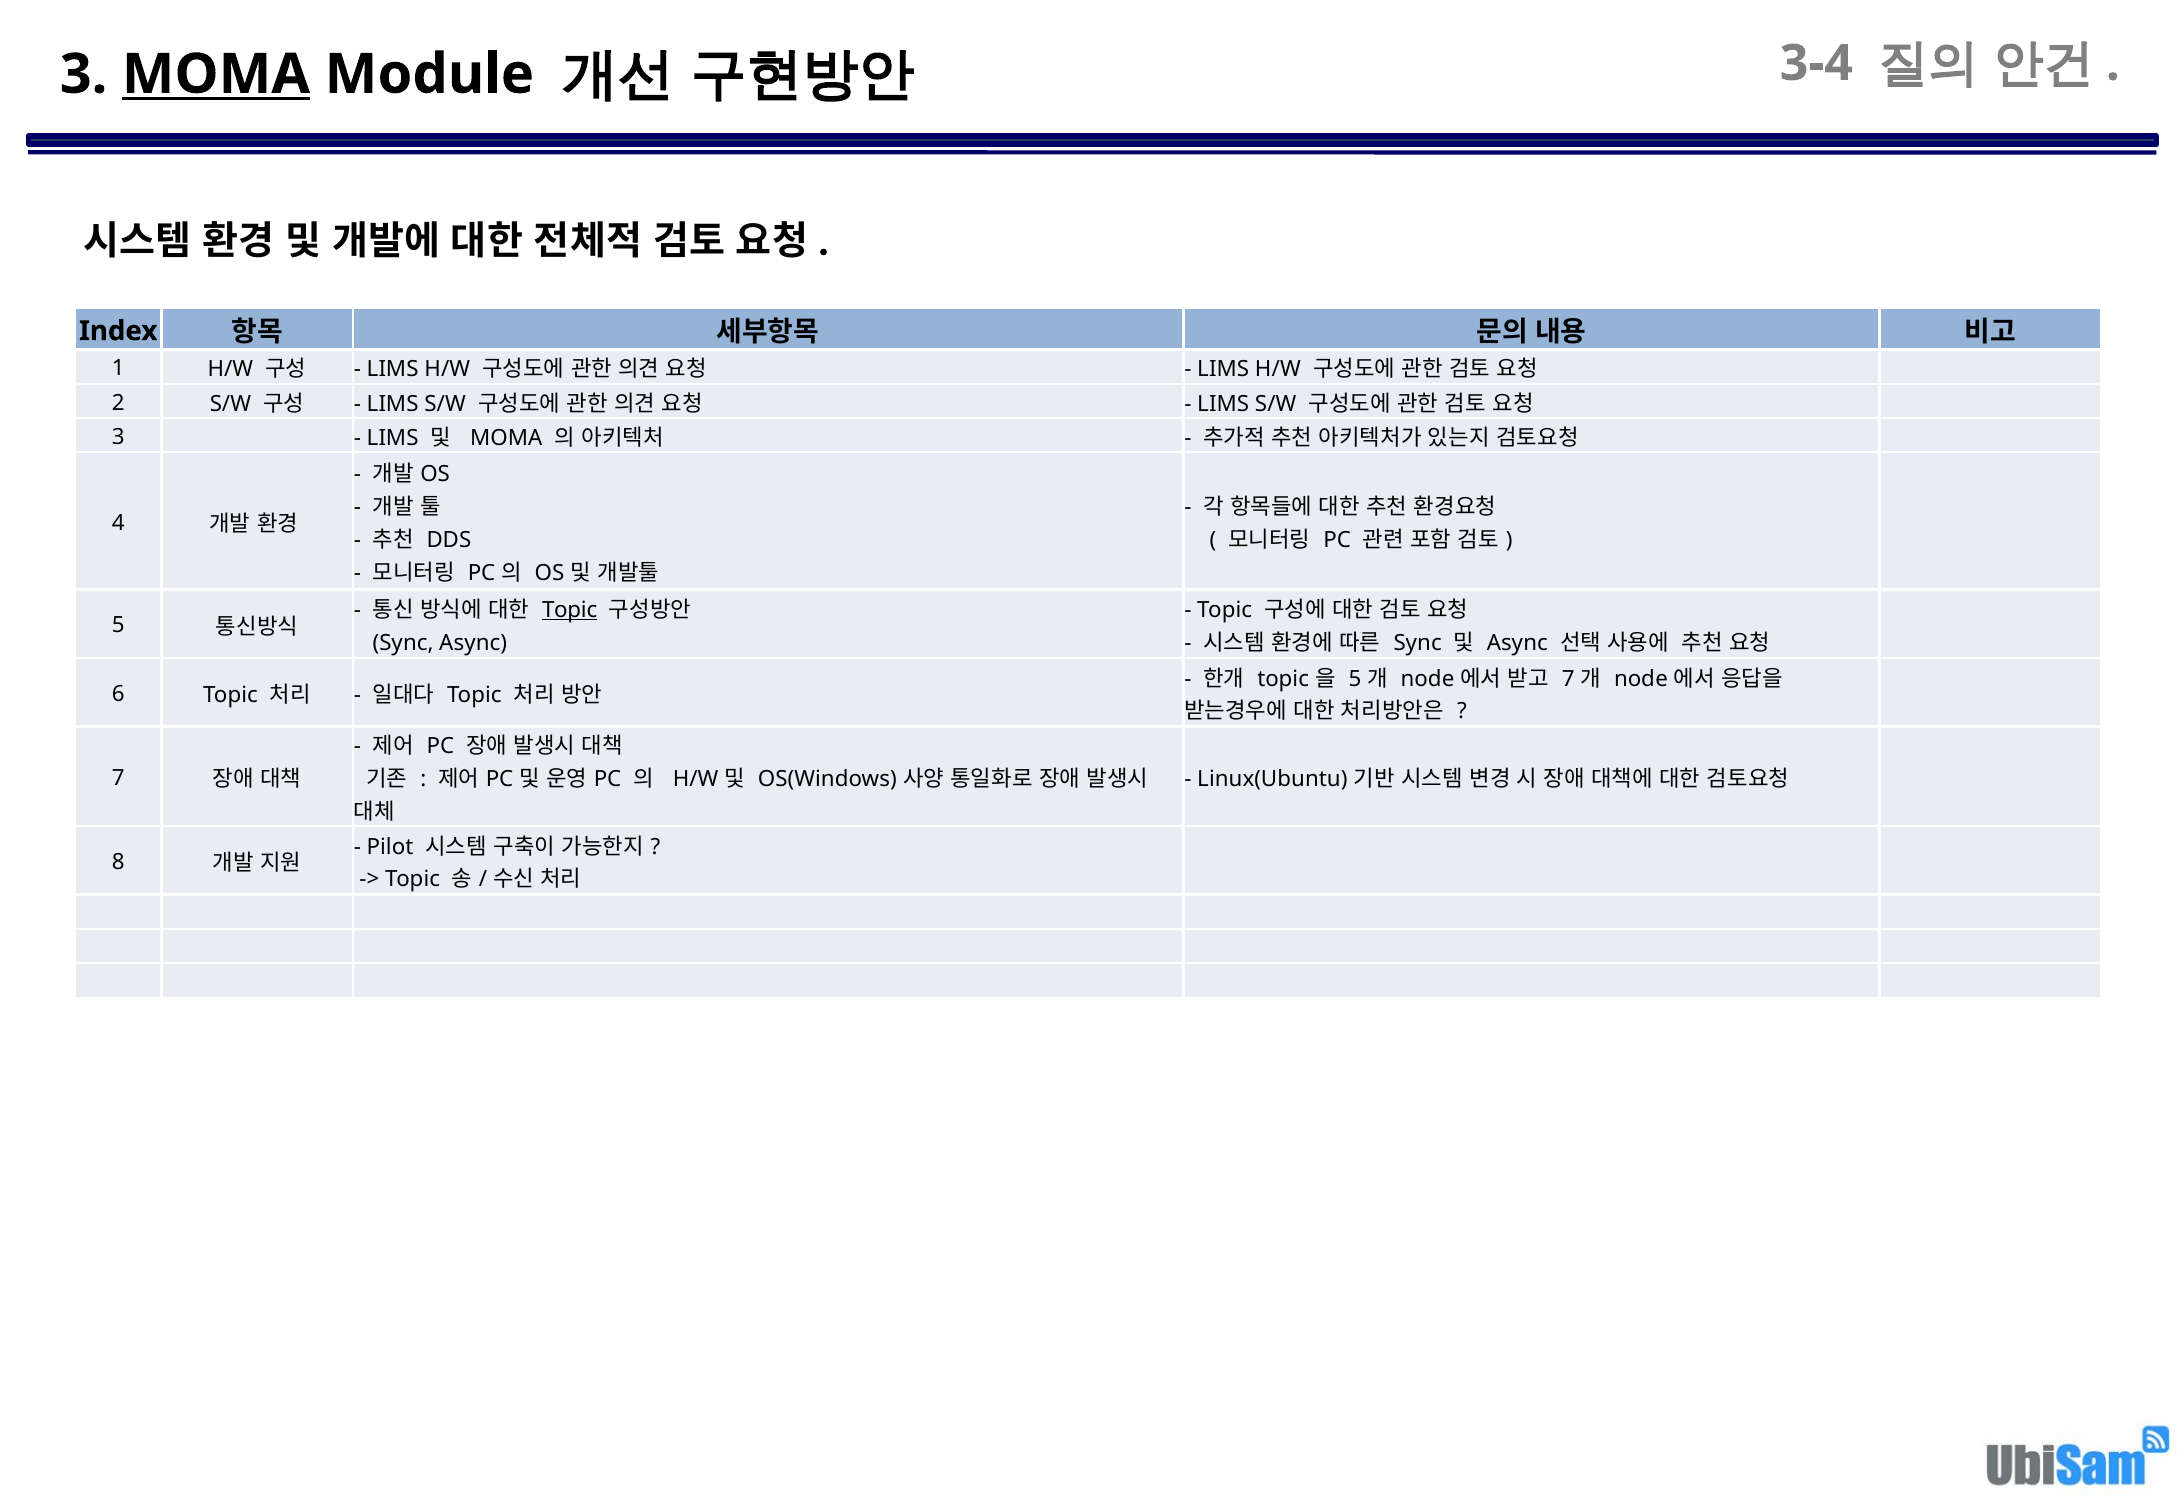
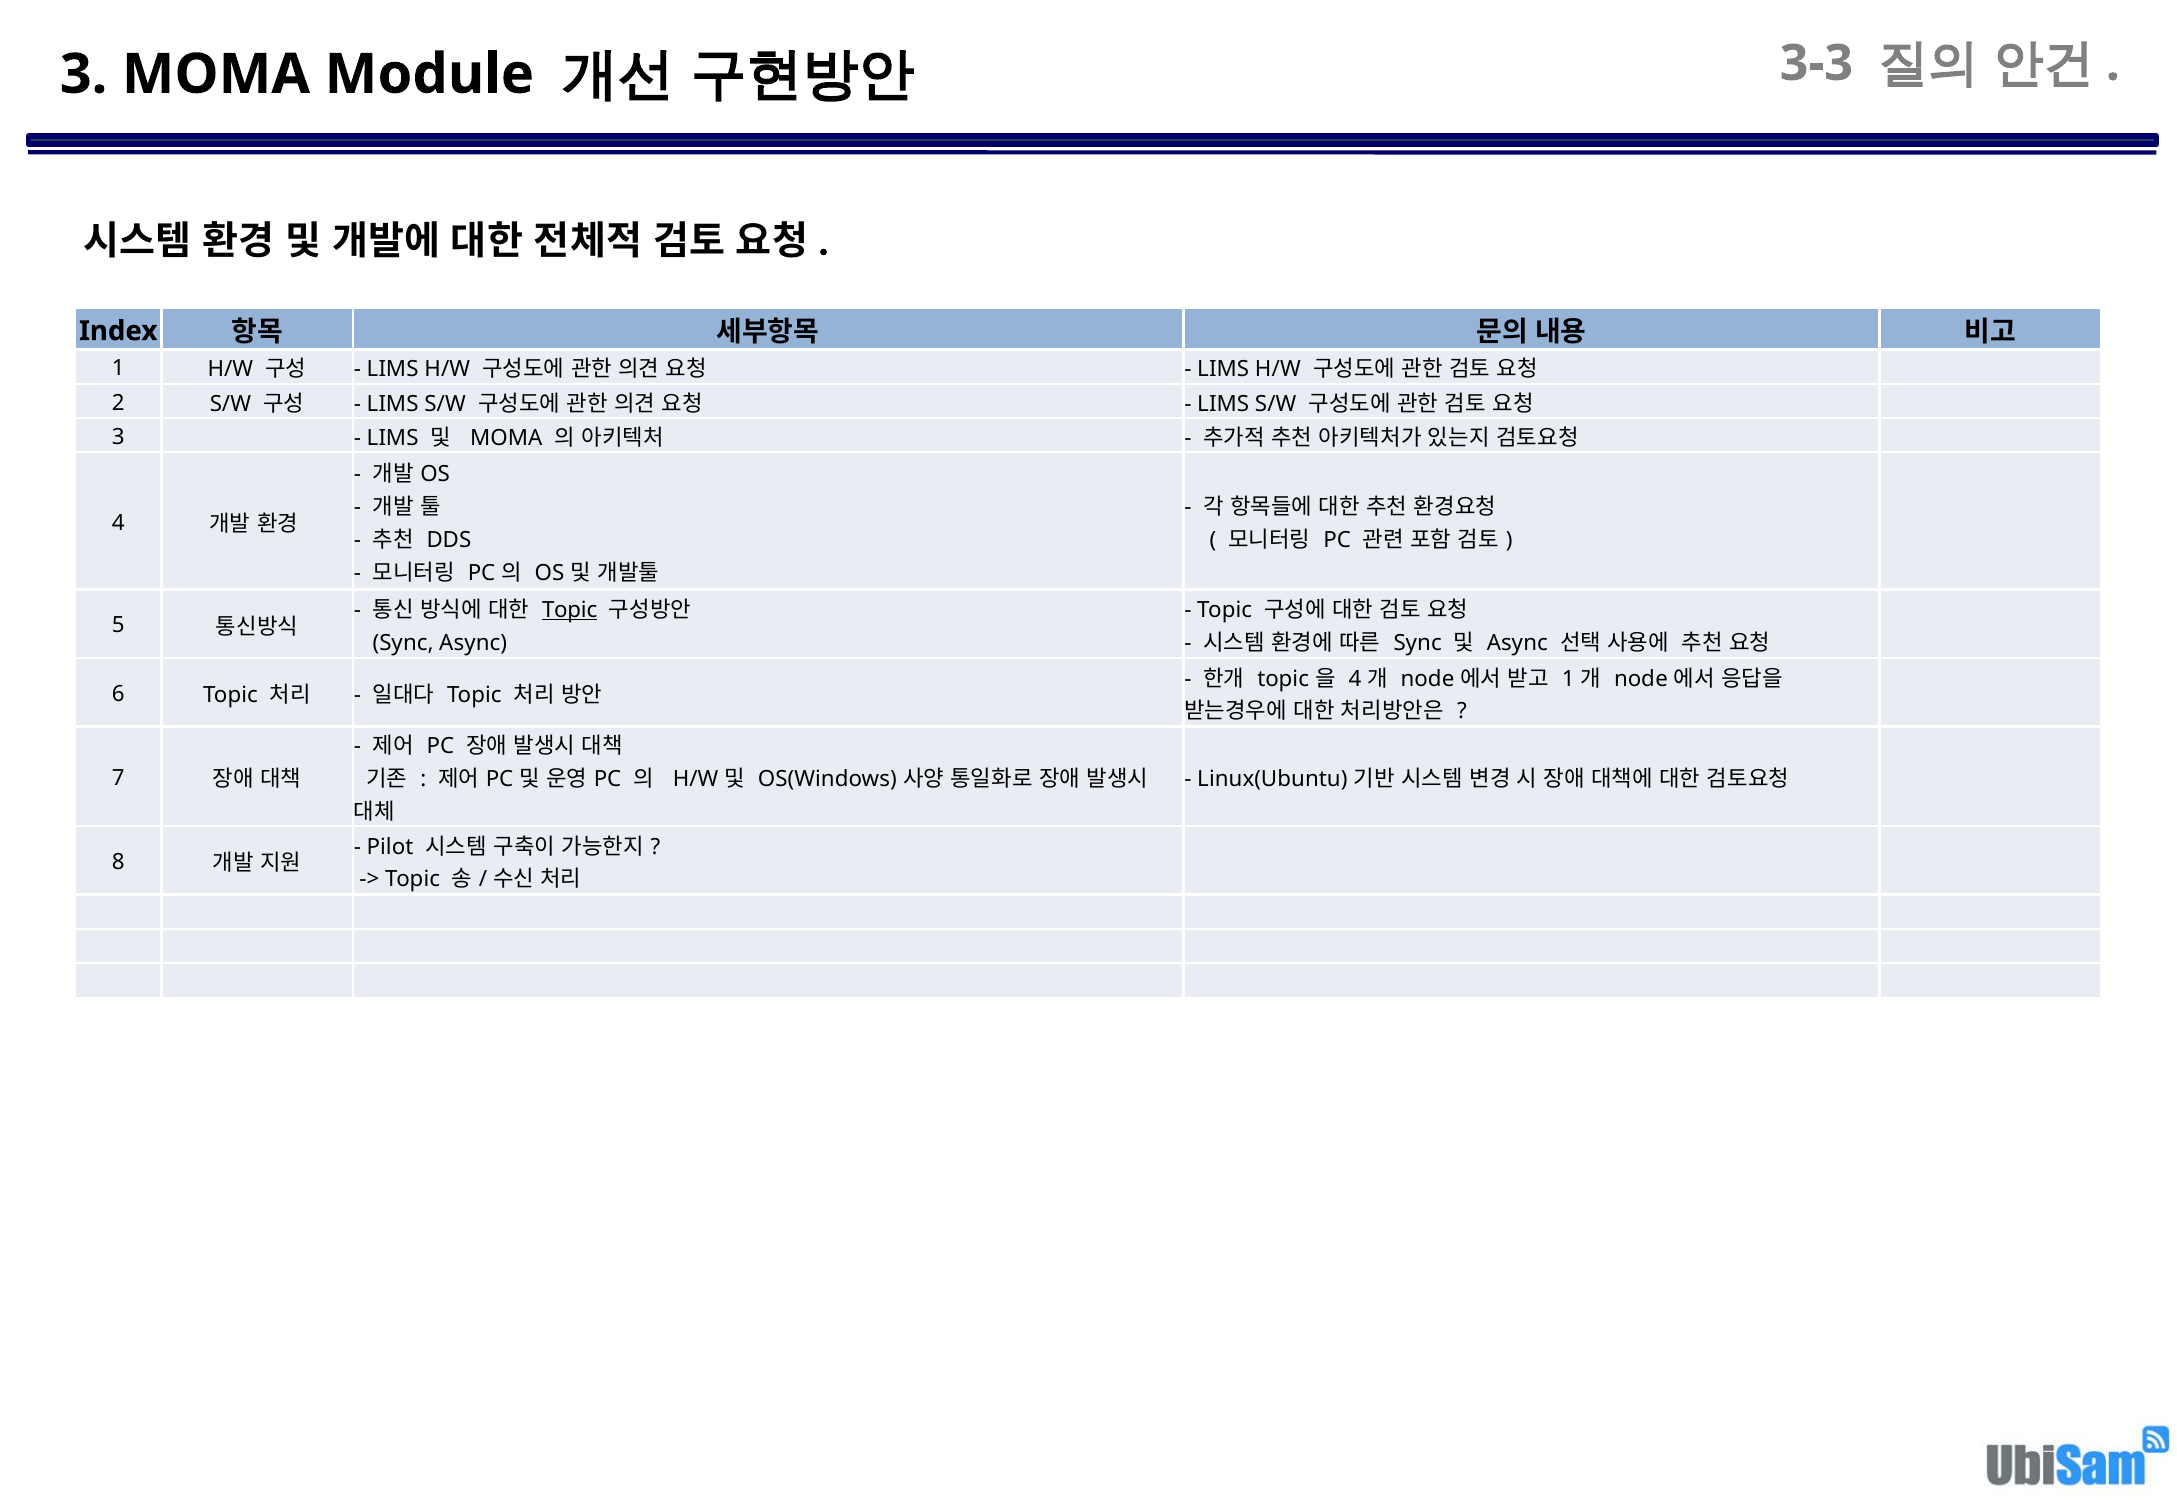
MOMA underline: present -> none (216, 74)
3-4: 3-4 -> 3-3 (1816, 63)
5: 5 -> 4 (1355, 679)
7: 7 -> 1 (1568, 679)
